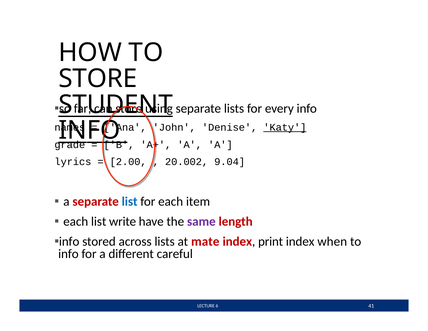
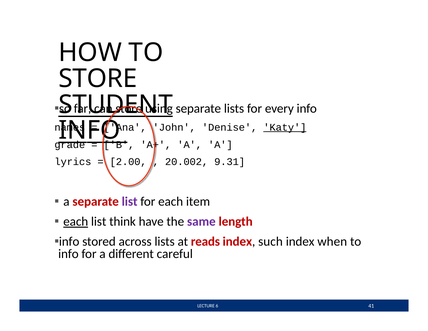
9.04: 9.04 -> 9.31 (230, 162)
list colour: blue -> purple (130, 201)
each underline: none -> present (76, 221)
write: write -> think (123, 221)
mate: mate -> reads (205, 241)
print: print -> such (270, 241)
